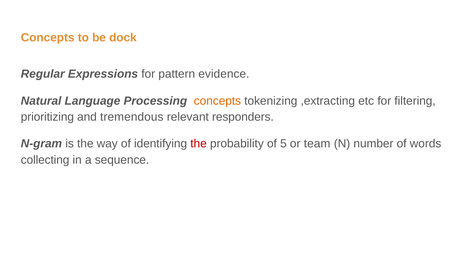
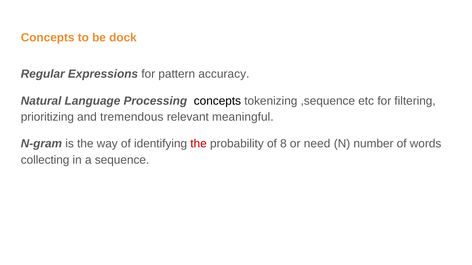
evidence: evidence -> accuracy (224, 74)
concepts colour: orange -> black (217, 101)
,extracting: ,extracting -> ,sequence (328, 101)
responders: responders -> meaningful (243, 117)
5: 5 -> 8 (283, 144)
team: team -> need (317, 144)
